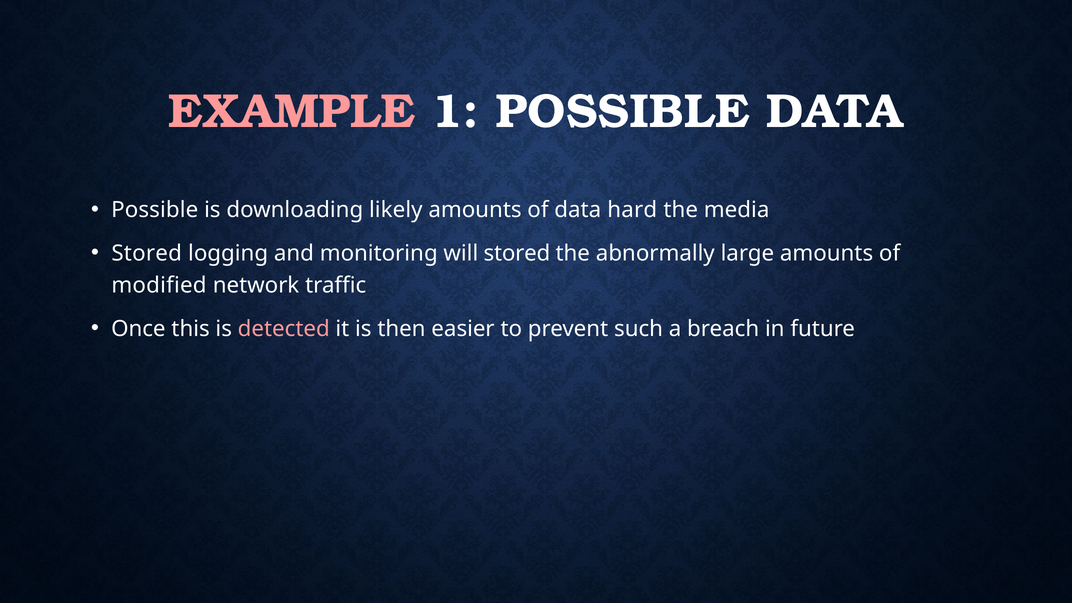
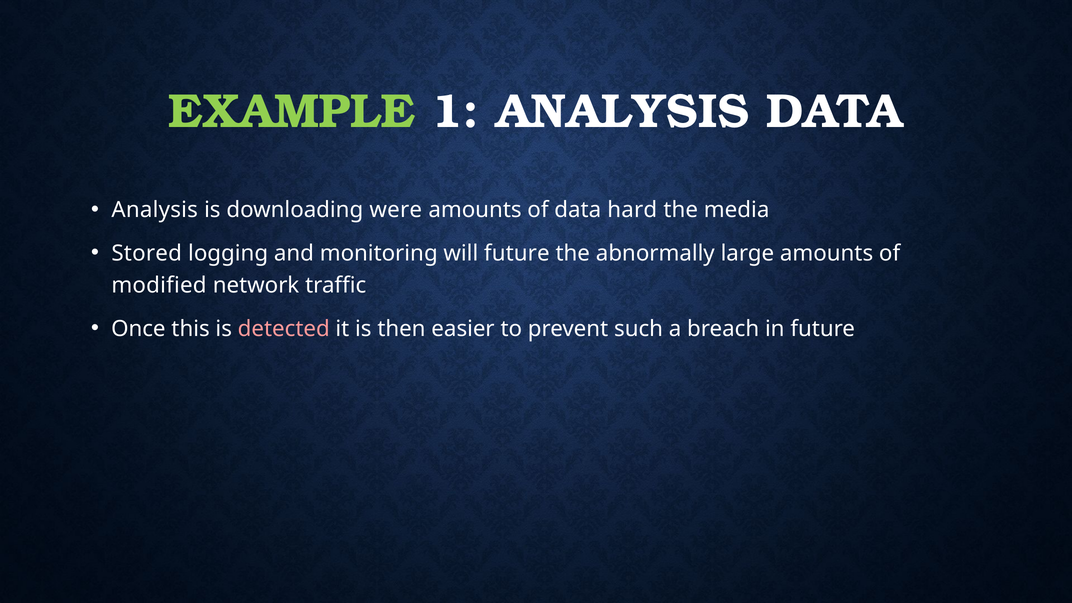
EXAMPLE colour: pink -> light green (292, 112)
1 POSSIBLE: POSSIBLE -> ANALYSIS (623, 112)
Possible: Possible -> Analysis (155, 210)
likely: likely -> were (396, 210)
will stored: stored -> future (517, 253)
